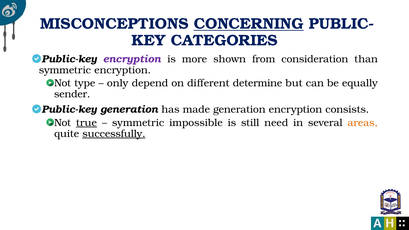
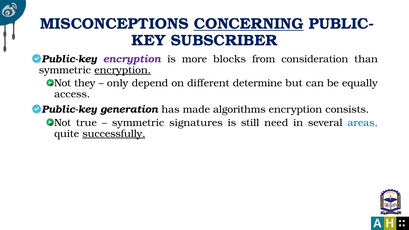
CATEGORIES: CATEGORIES -> SUBSCRIBER (224, 40)
shown: shown -> blocks (230, 59)
encryption underline: none -> present (123, 70)
type: type -> they (85, 83)
sender: sender -> access (72, 94)
made generation: generation -> algorithms (239, 110)
true underline: present -> none (86, 123)
impossible: impossible -> signatures (196, 123)
areas colour: orange -> blue (363, 123)
